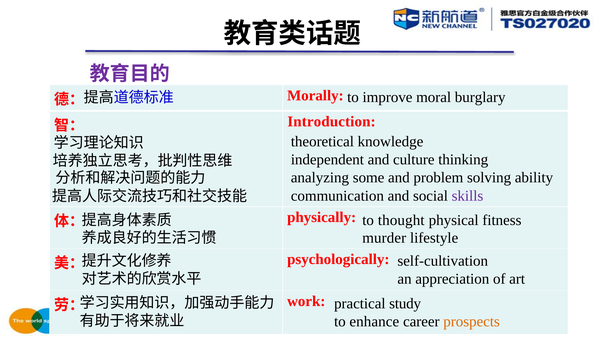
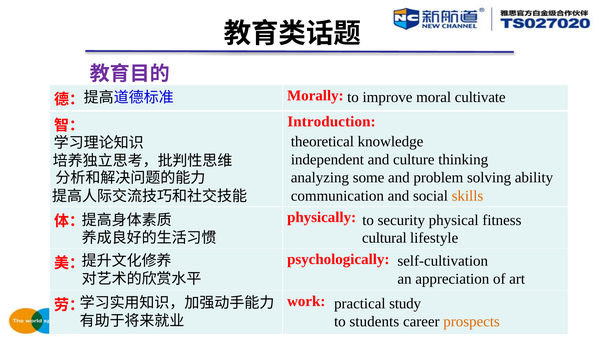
burglary: burglary -> cultivate (480, 97)
skills colour: purple -> orange (467, 196)
thought: thought -> security (401, 220)
murder: murder -> cultural (384, 238)
enhance: enhance -> students (374, 321)
